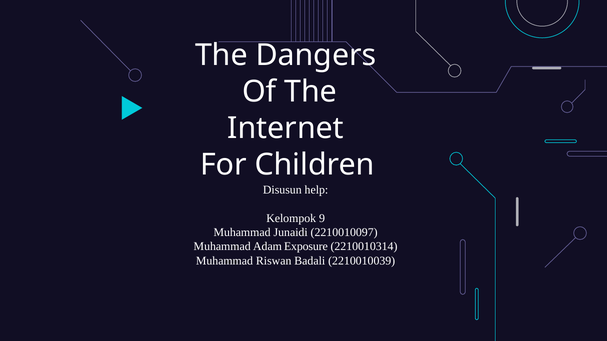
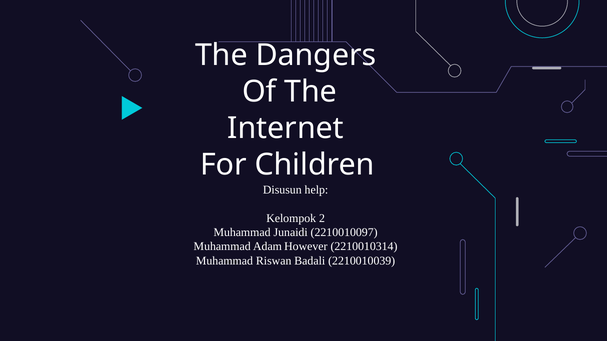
9: 9 -> 2 (322, 218)
Exposure: Exposure -> However (306, 247)
